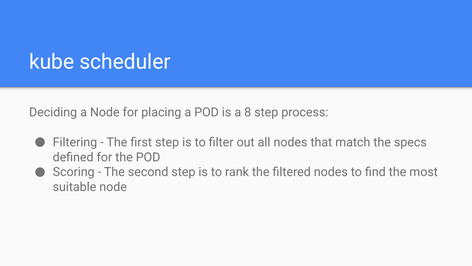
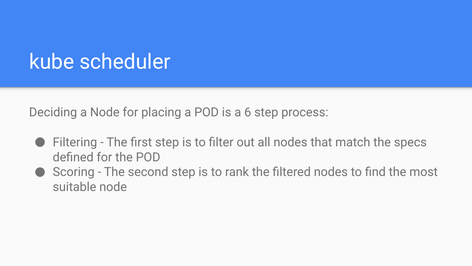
8: 8 -> 6 (248, 112)
